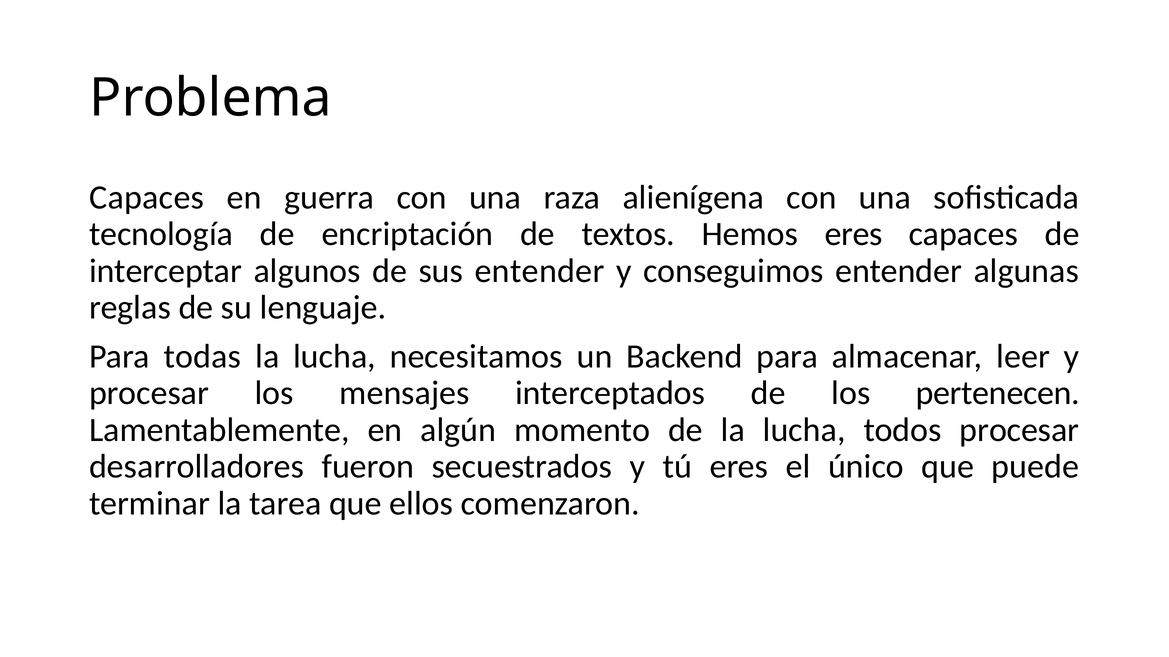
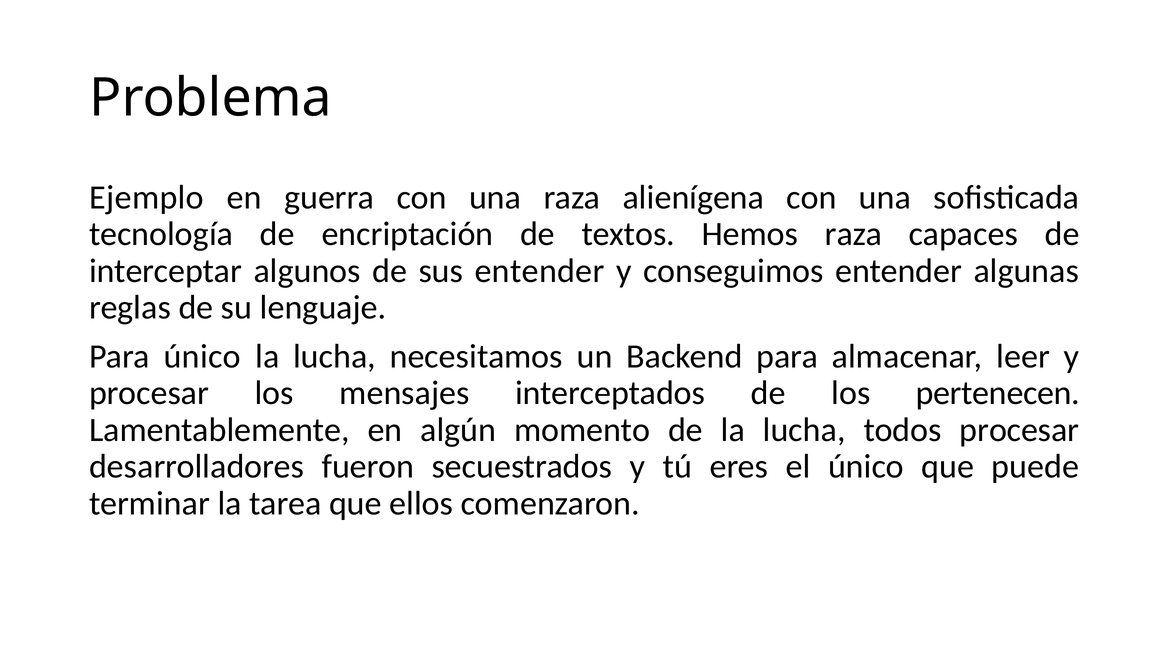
Capaces: Capaces -> Ejemplo (147, 198)
Hemos eres: eres -> raza (854, 234)
Para todas: todas -> único (202, 357)
